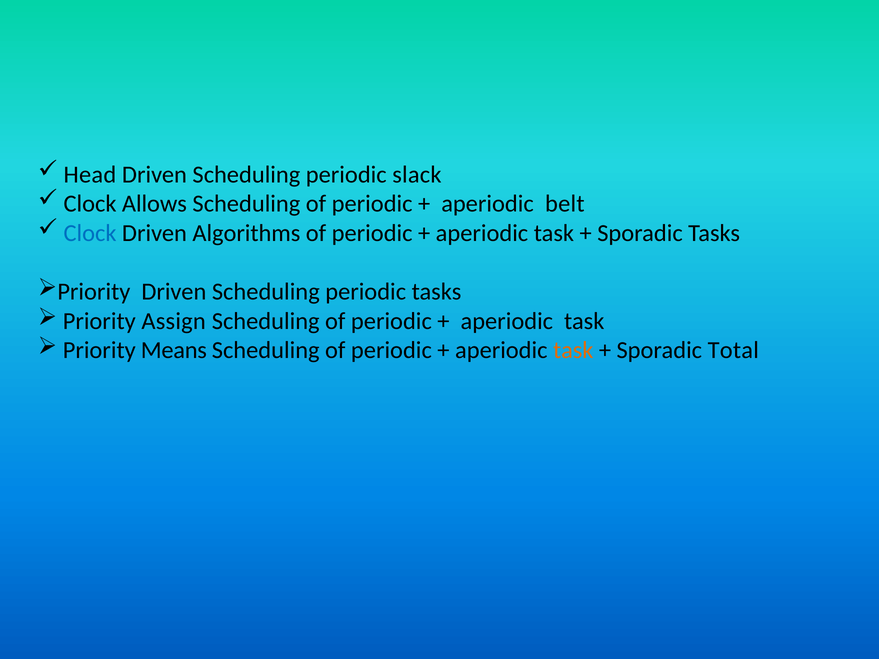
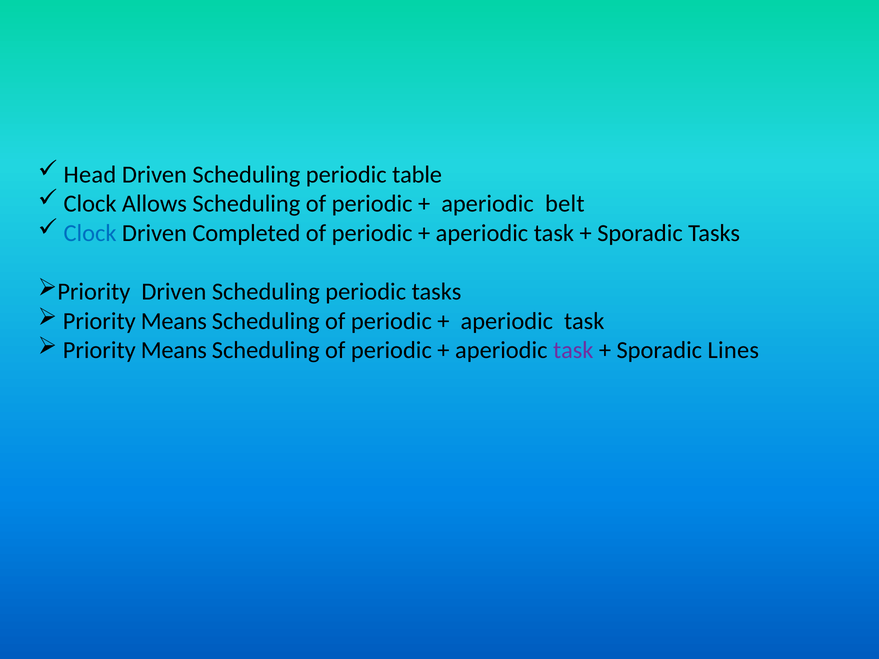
slack: slack -> table (417, 175)
Algorithms: Algorithms -> Completed (246, 233)
Assign: Assign -> Means (174, 321)
task colour: orange -> purple (573, 350)
Total: Total -> Lines (733, 350)
